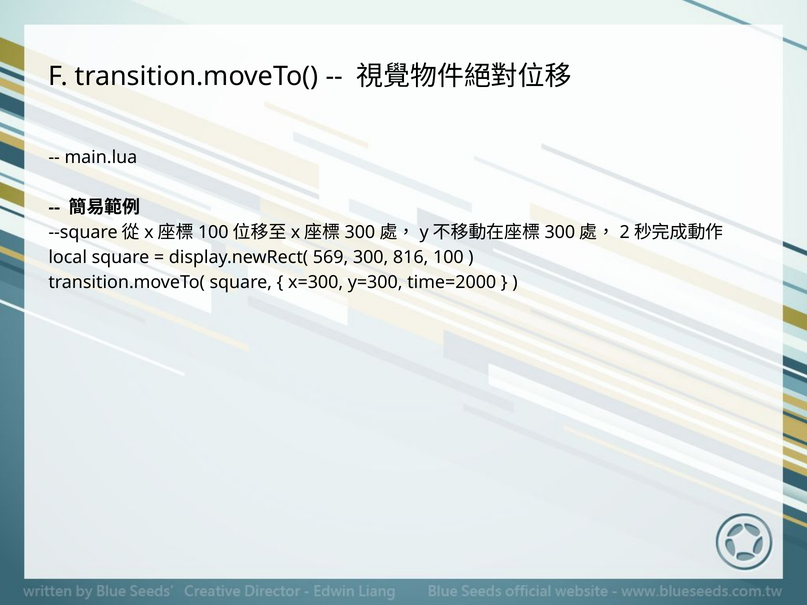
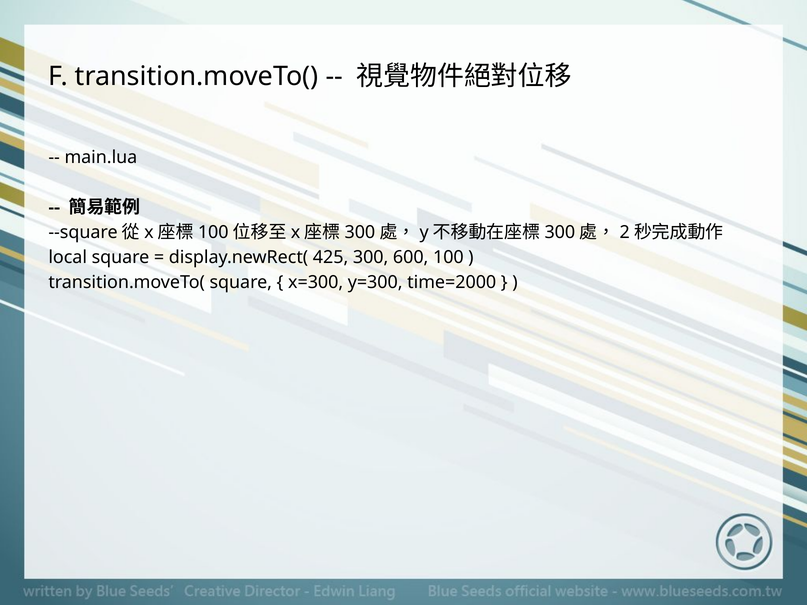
569: 569 -> 425 (331, 258)
816: 816 -> 600 (411, 258)
